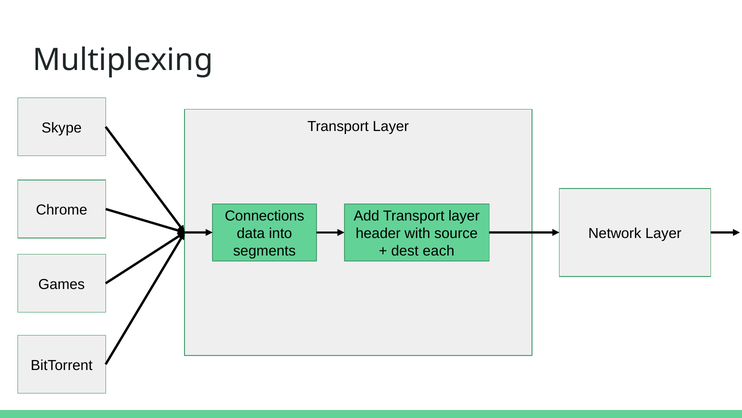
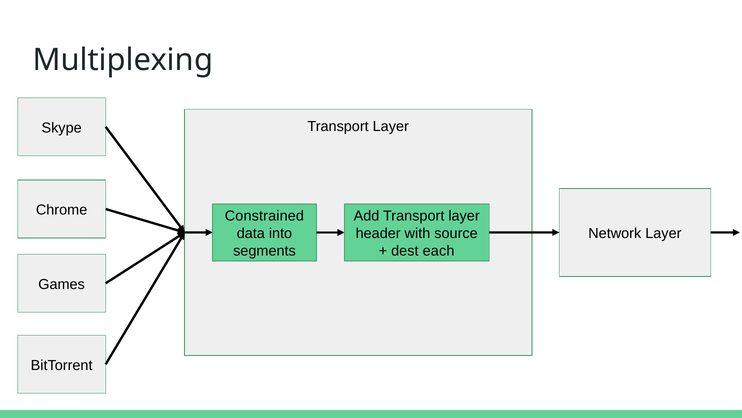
Connections: Connections -> Constrained (264, 216)
